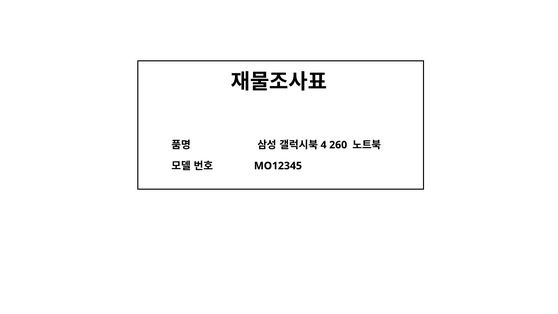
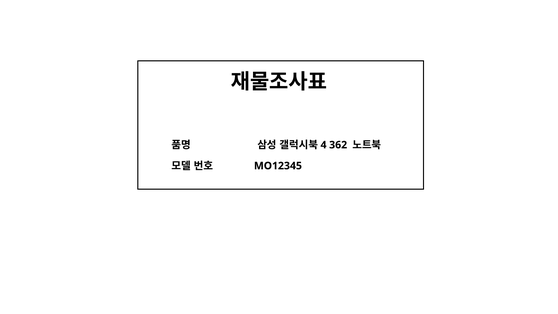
260: 260 -> 362 (338, 145)
